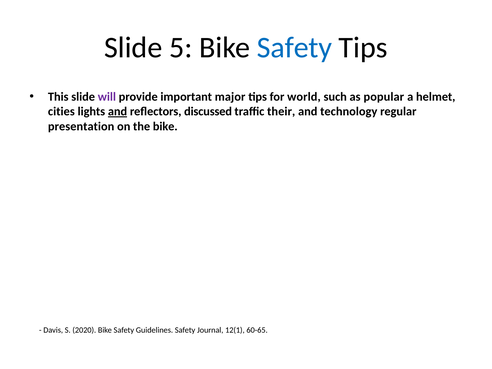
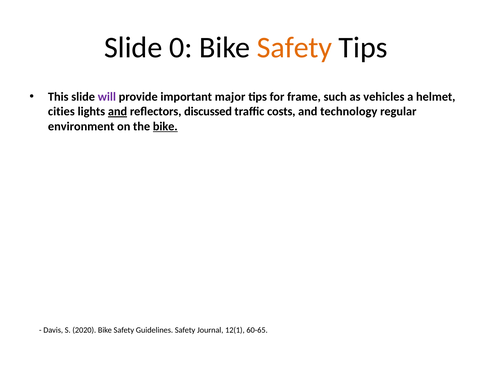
5: 5 -> 0 (181, 48)
Safety colour: blue -> orange (294, 48)
world: world -> frame (304, 97)
popular: popular -> vehicles (384, 97)
their: their -> costs (281, 112)
presentation: presentation -> environment (81, 126)
bike underline: none -> present (165, 126)
